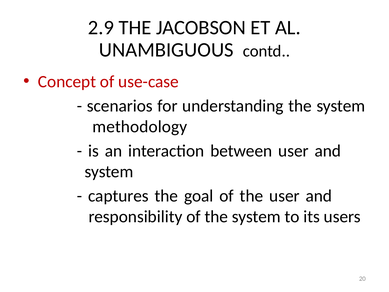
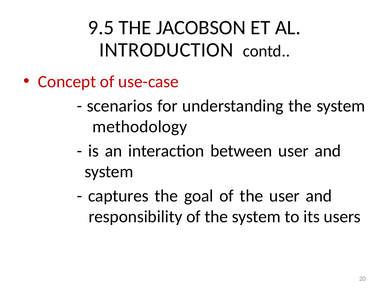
2.9: 2.9 -> 9.5 (101, 28)
UNAMBIGUOUS: UNAMBIGUOUS -> INTRODUCTION (166, 50)
